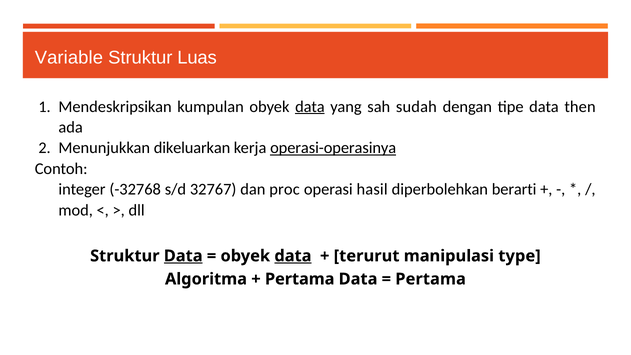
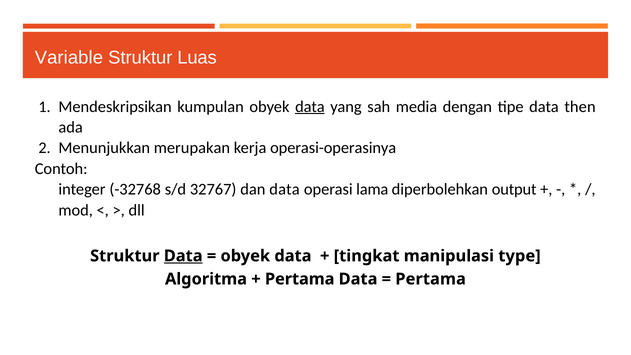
sudah: sudah -> media (416, 107)
dikeluarkan: dikeluarkan -> merupakan (192, 148)
operasi-operasinya underline: present -> none (333, 148)
dan proc: proc -> data (285, 189)
hasil: hasil -> lama (372, 189)
berarti: berarti -> output (514, 189)
data underline: present -> none (293, 256)
terurut: terurut -> tingkat (367, 256)
